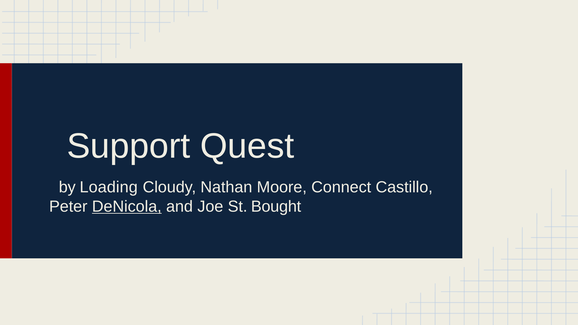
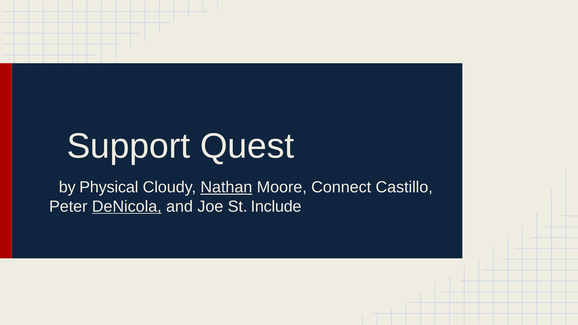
Loading: Loading -> Physical (109, 187)
Nathan underline: none -> present (226, 187)
Bought: Bought -> Include (276, 207)
